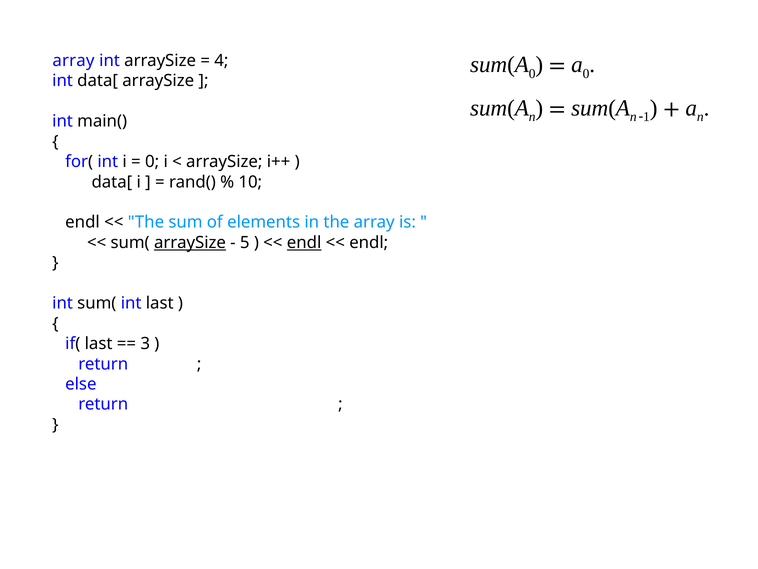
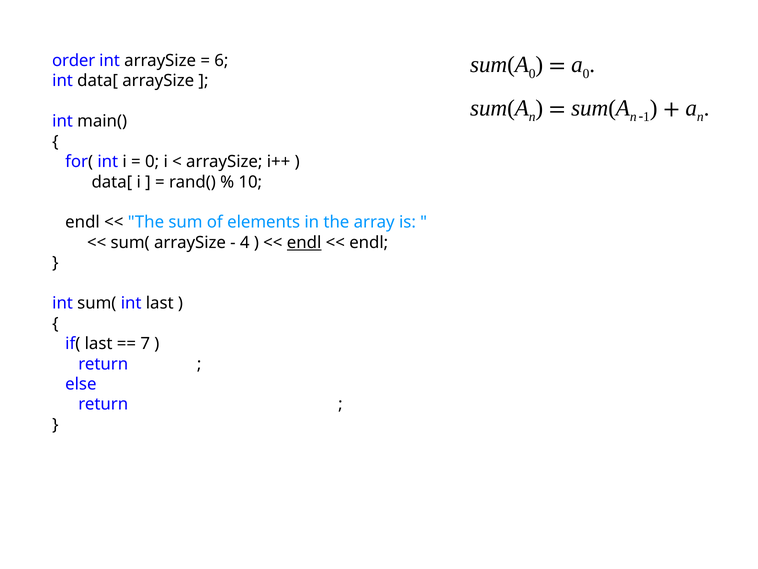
array: array -> order (74, 61)
4: 4 -> 6 (221, 61)
arraySize underline: present -> none (190, 242)
5: 5 -> 4 (245, 242)
3: 3 -> 7 (145, 343)
